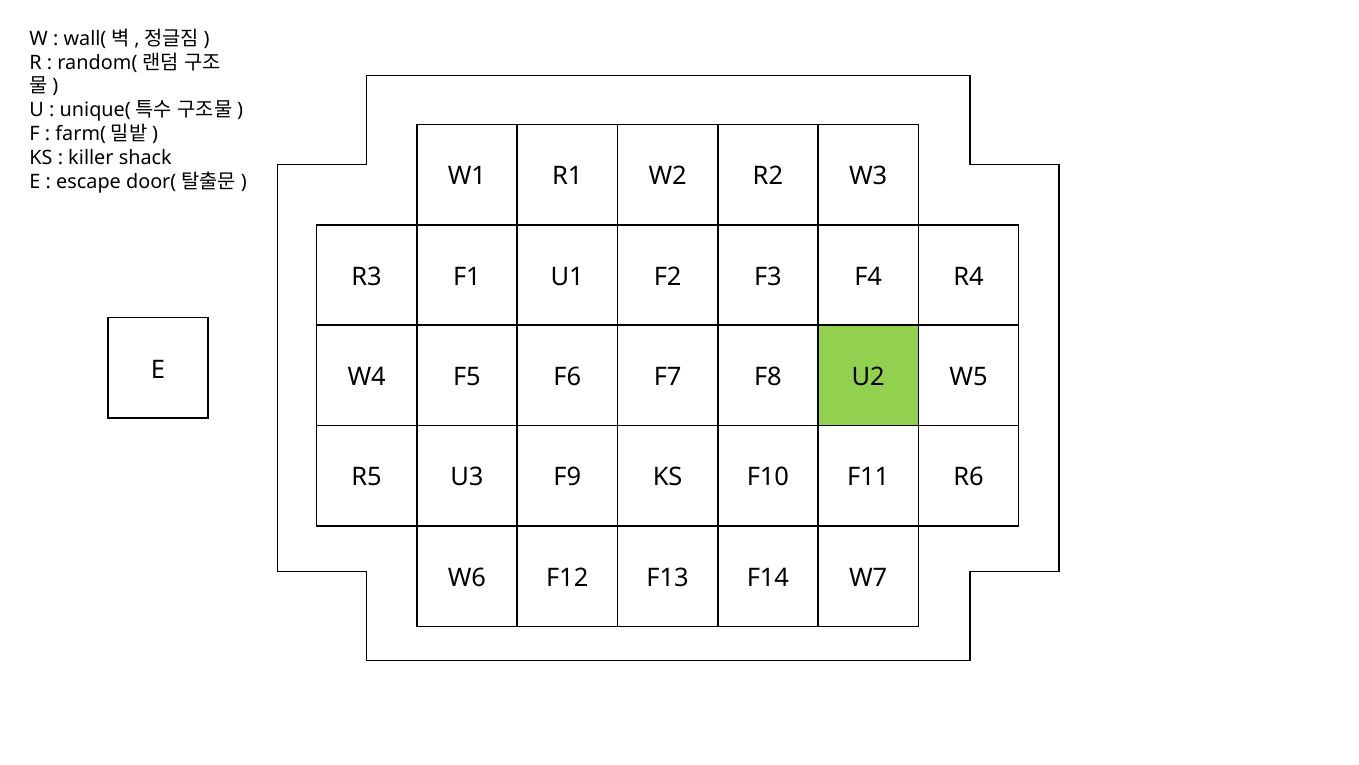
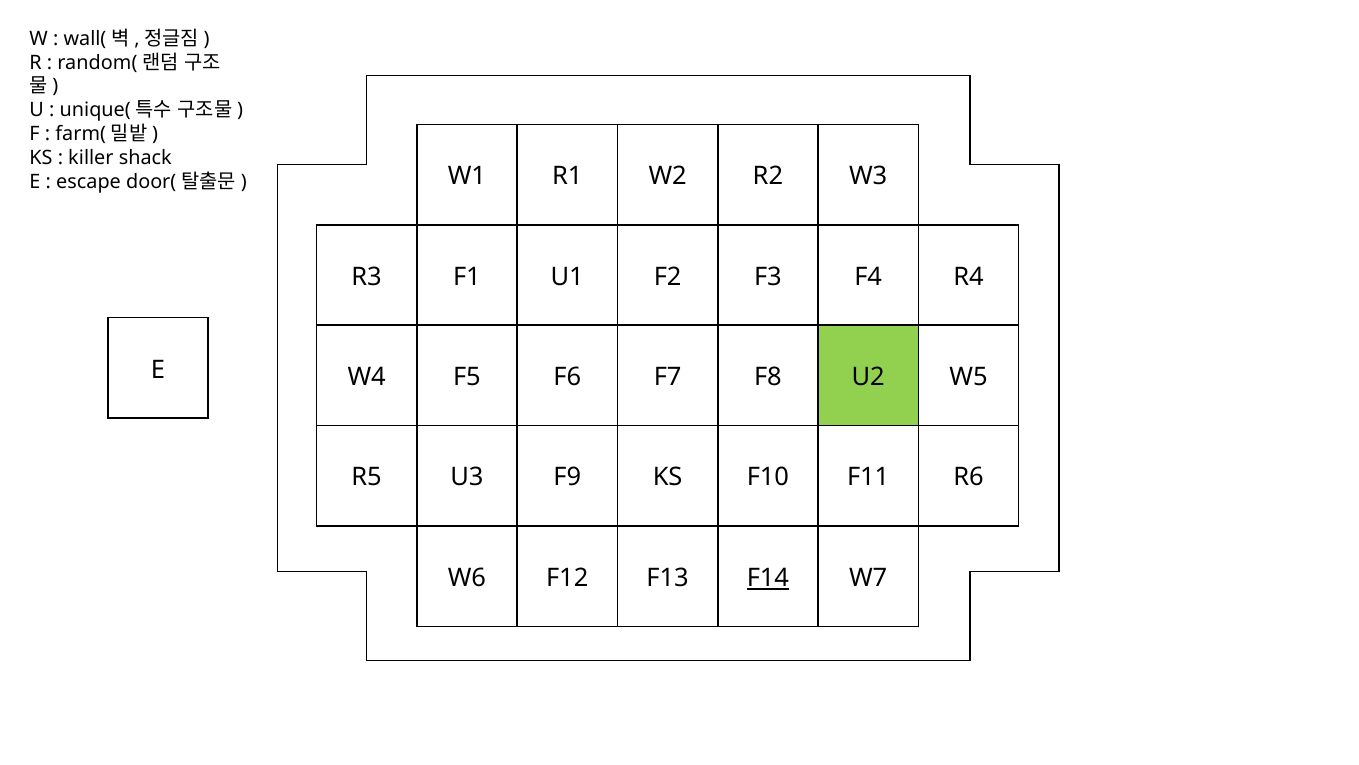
F14 underline: none -> present (768, 578)
